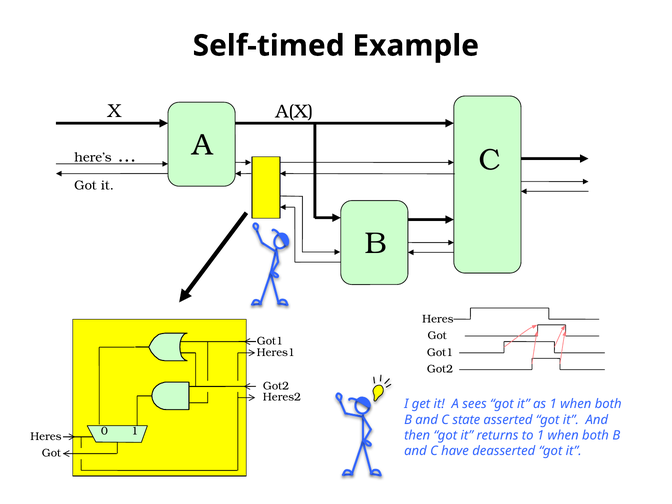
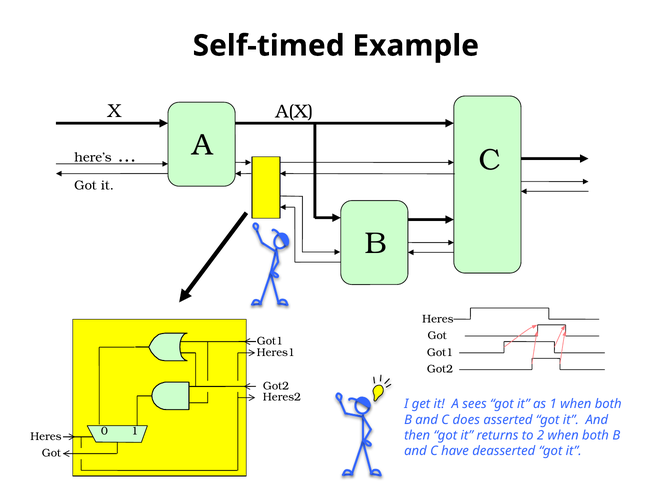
state: state -> does (466, 420)
to 1: 1 -> 2 (541, 435)
